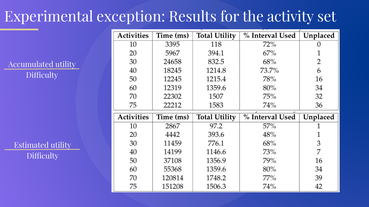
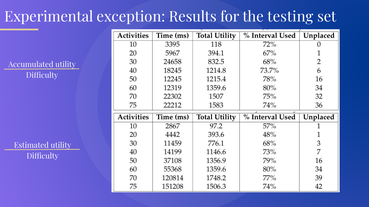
activity: activity -> testing (290, 17)
